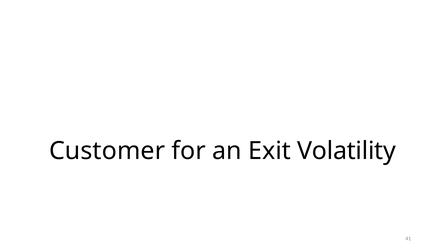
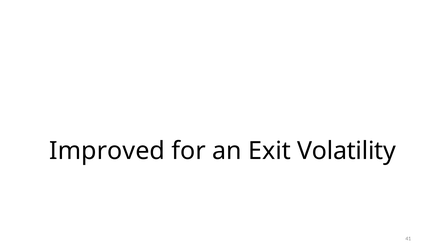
Customer: Customer -> Improved (107, 151)
